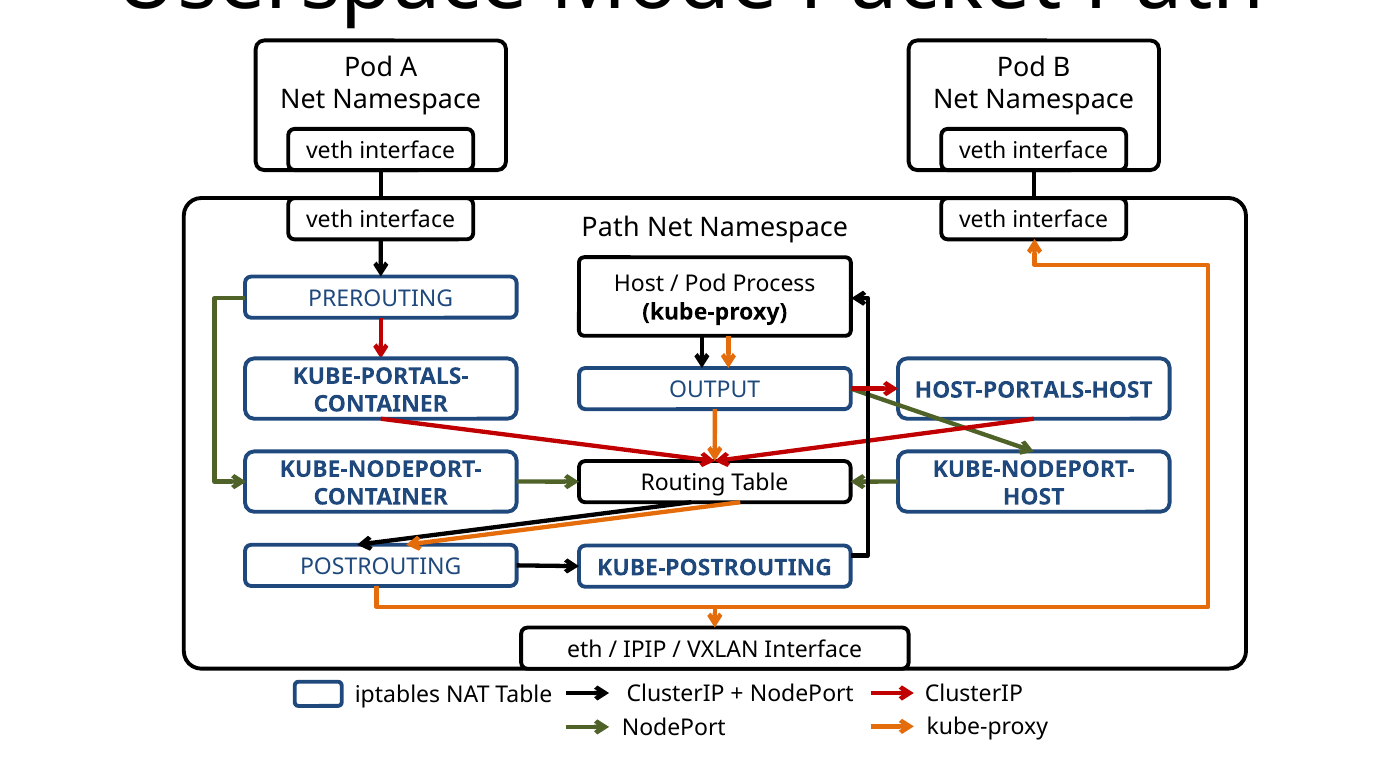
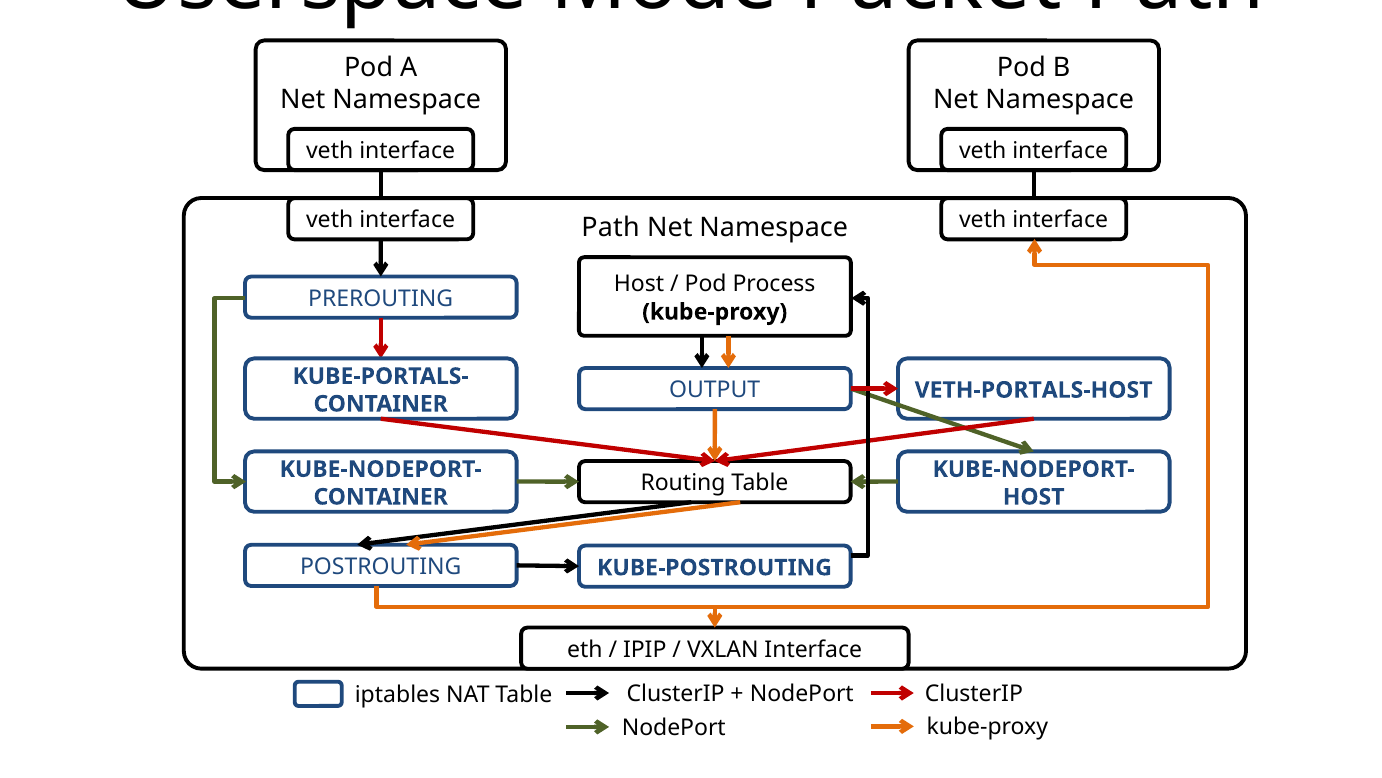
HOST-PORTALS-HOST: HOST-PORTALS-HOST -> VETH-PORTALS-HOST (1034, 390)
